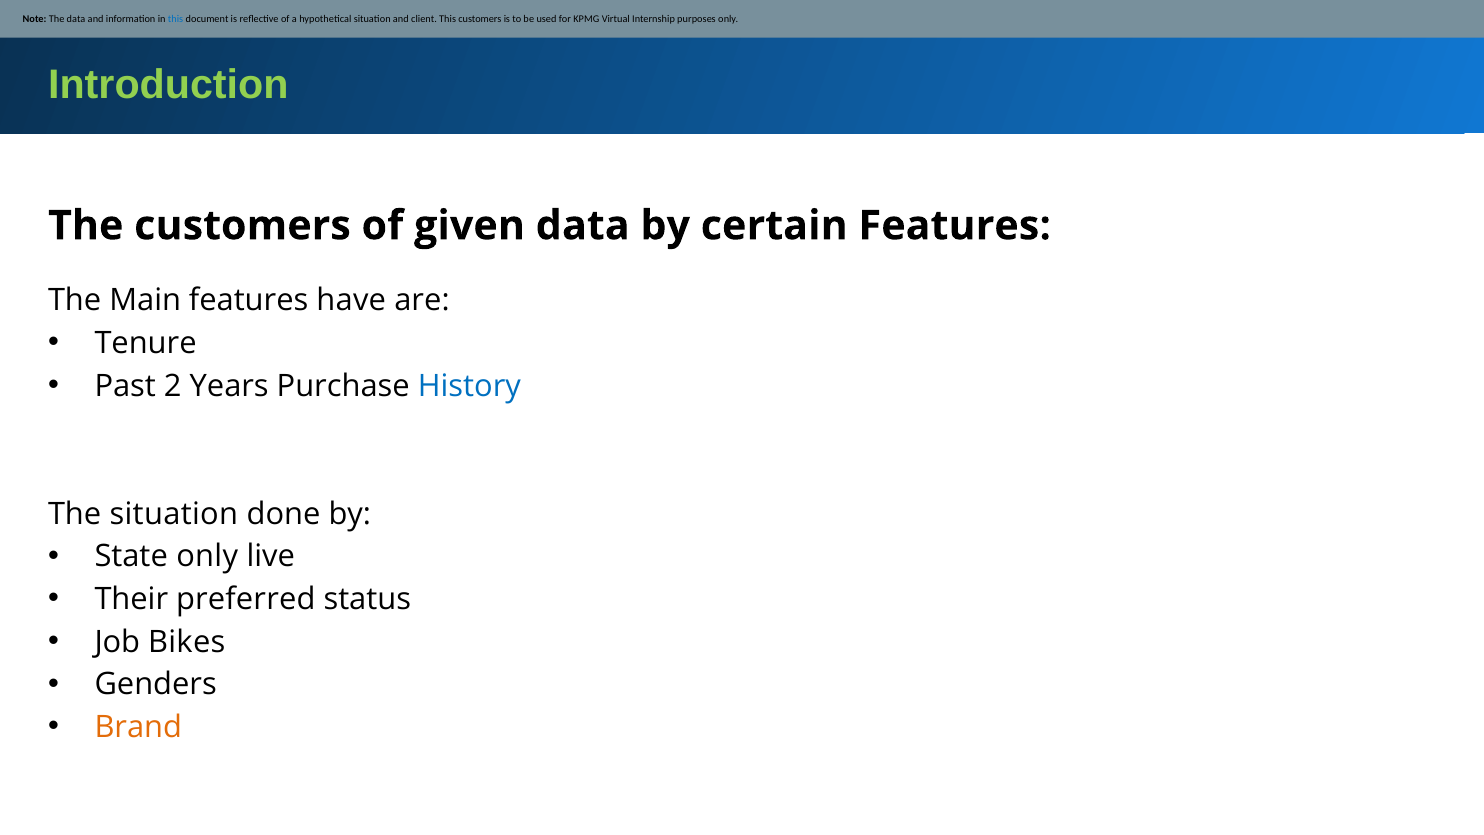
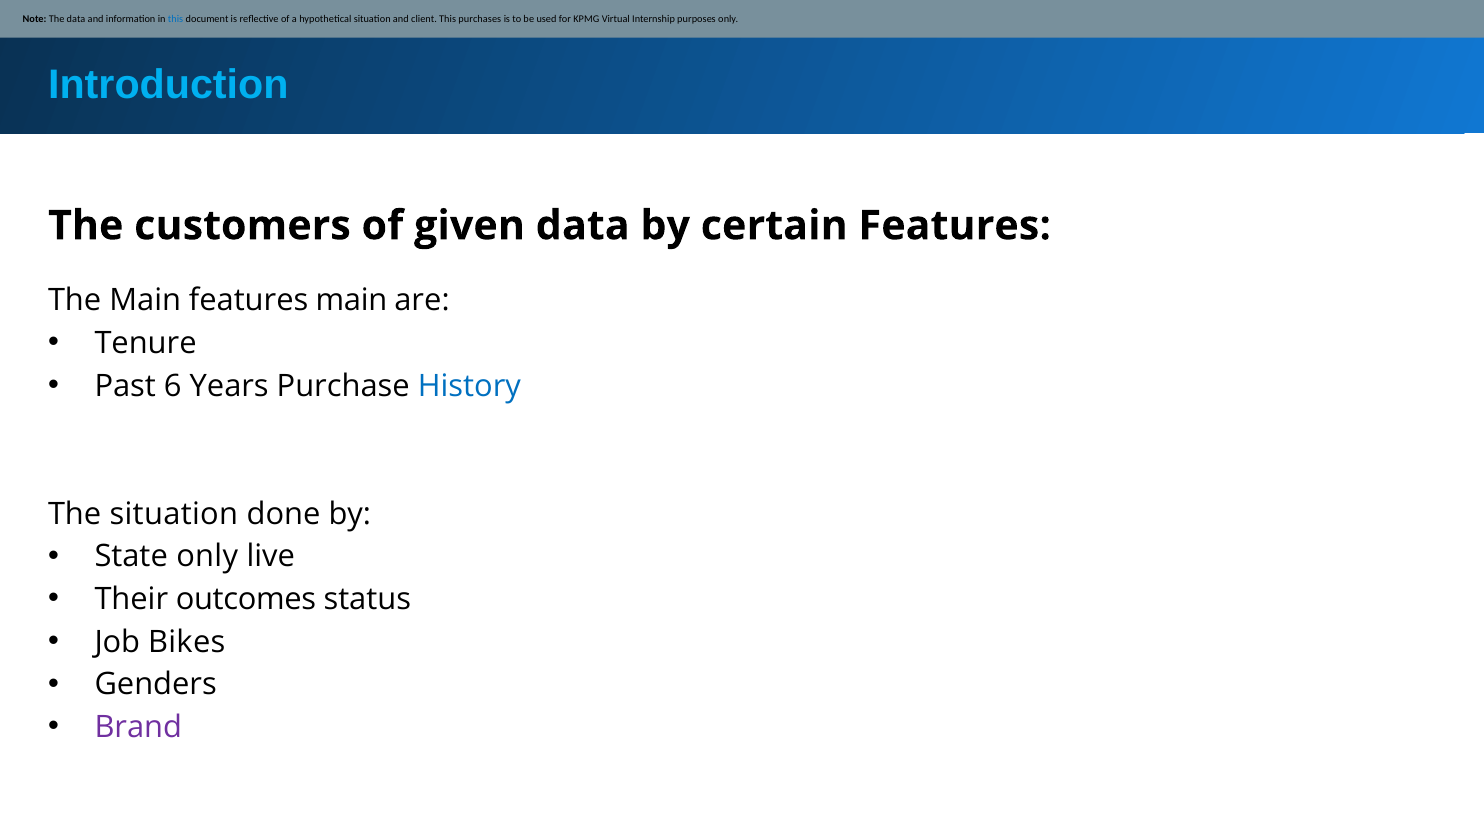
This customers: customers -> purchases (480, 19)
Introduction colour: light green -> light blue (168, 85)
features have: have -> main (351, 301)
2: 2 -> 6 (173, 386)
preferred: preferred -> outcomes (246, 599)
Brand colour: orange -> purple (138, 727)
